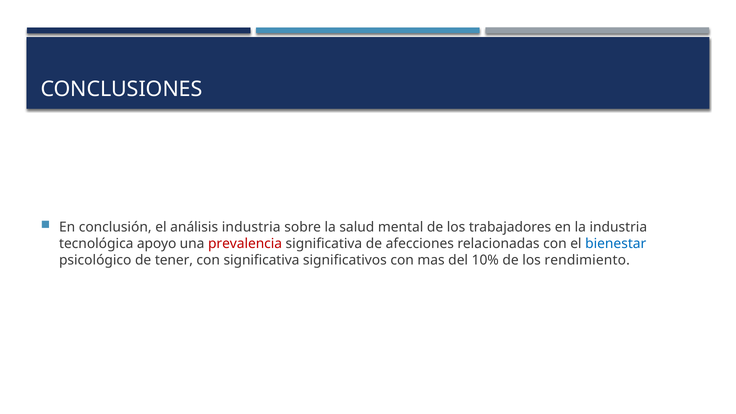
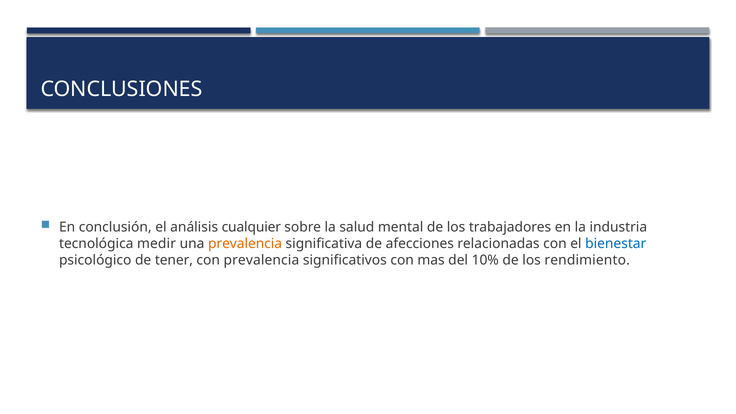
análisis industria: industria -> cualquier (251, 227)
apoyo: apoyo -> medir (157, 244)
prevalencia colour: red -> orange (245, 244)
con significativa: significativa -> prevalencia (261, 260)
